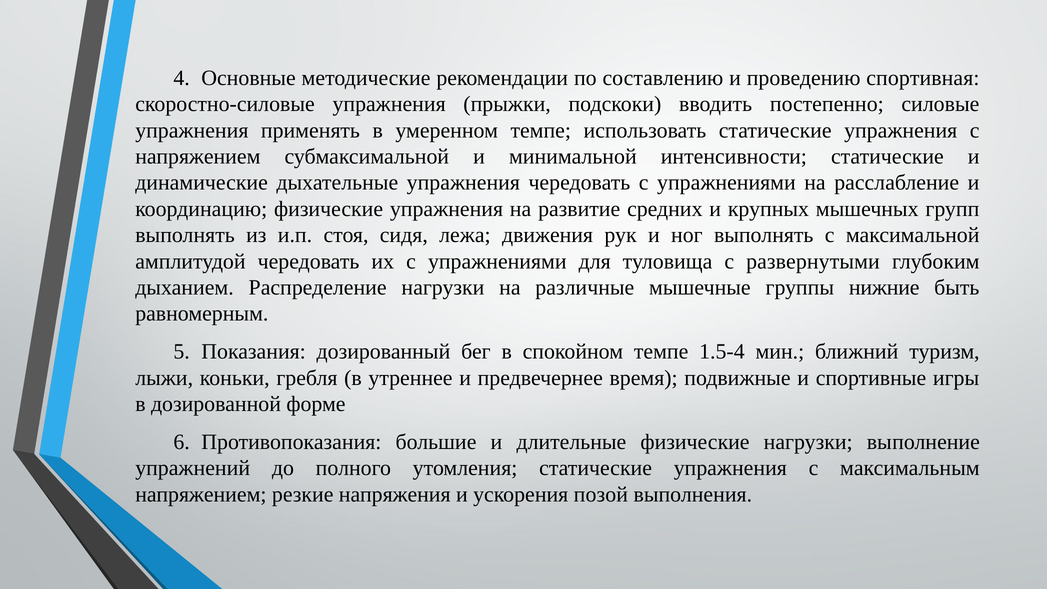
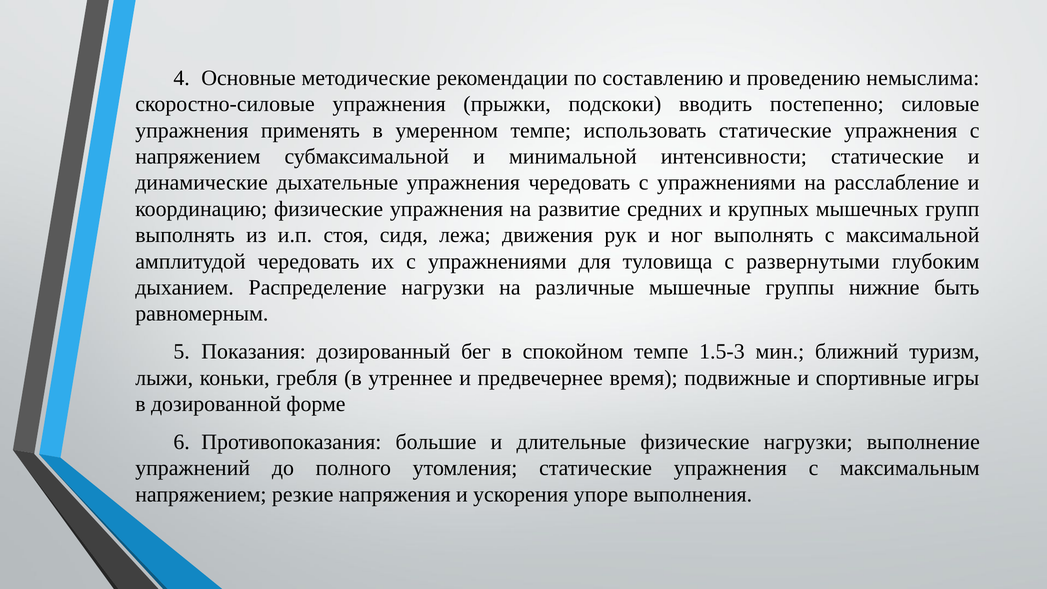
спортивная: спортивная -> немыслима (923, 78)
1.5-4: 1.5-4 -> 1.5-3 (722, 352)
позой: позой -> упоре (601, 494)
